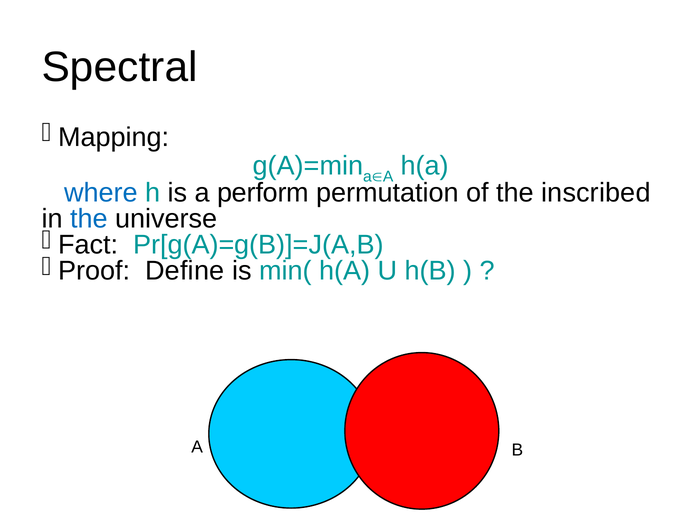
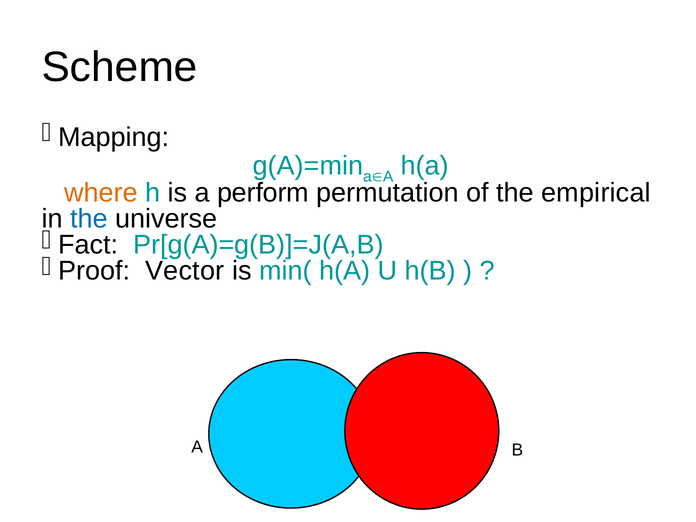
Spectral: Spectral -> Scheme (120, 67)
where colour: blue -> orange (101, 193)
inscribed: inscribed -> empirical (596, 193)
Define: Define -> Vector (185, 271)
